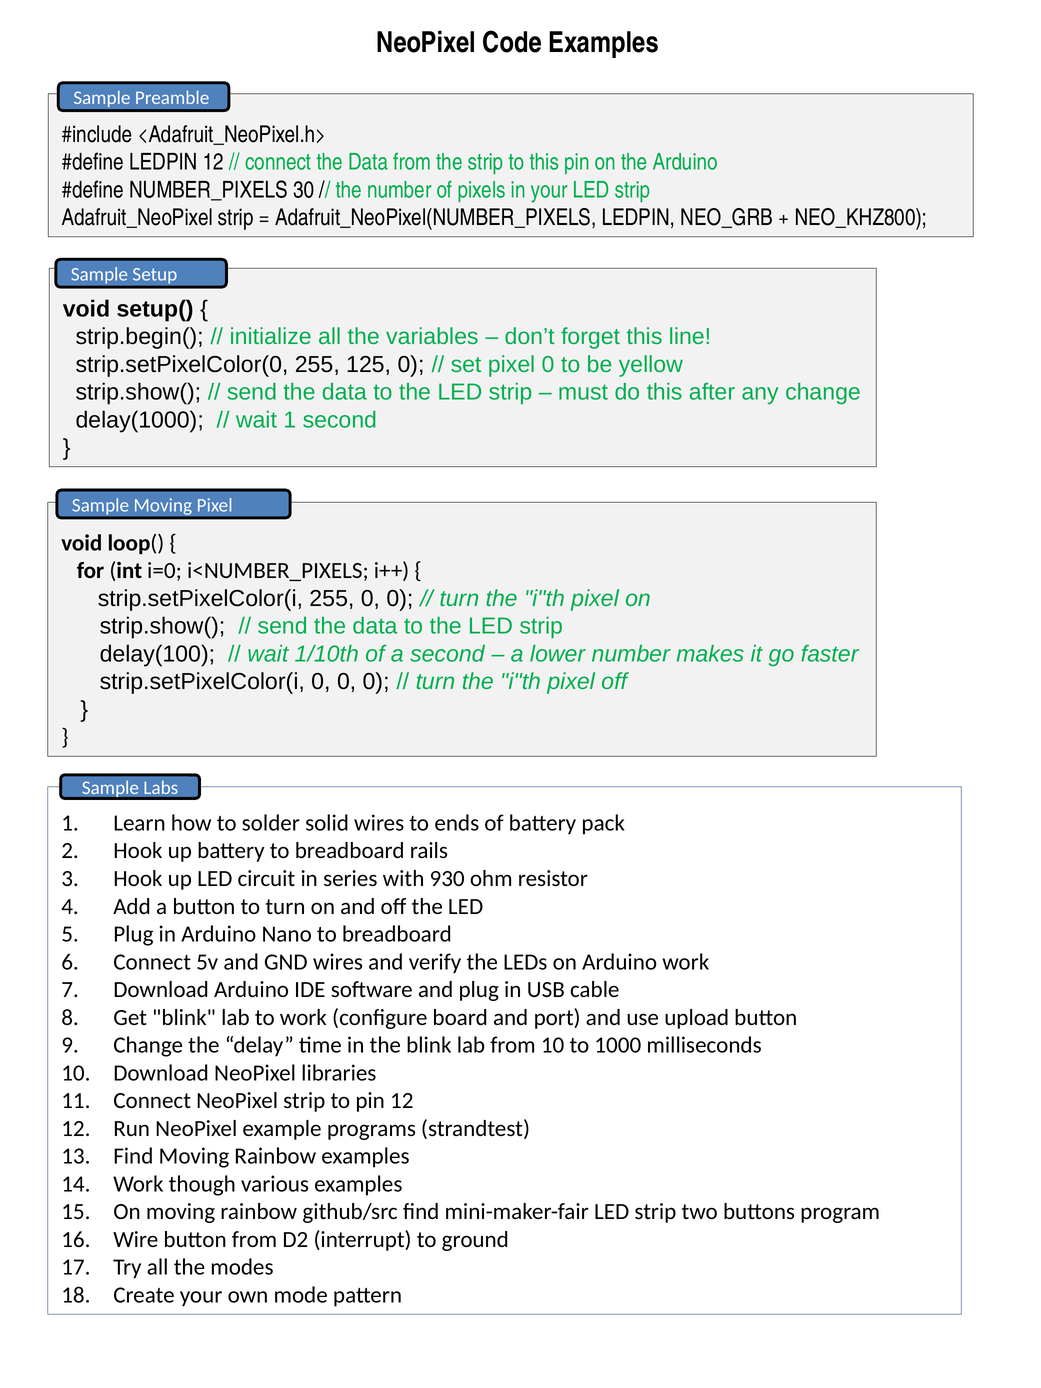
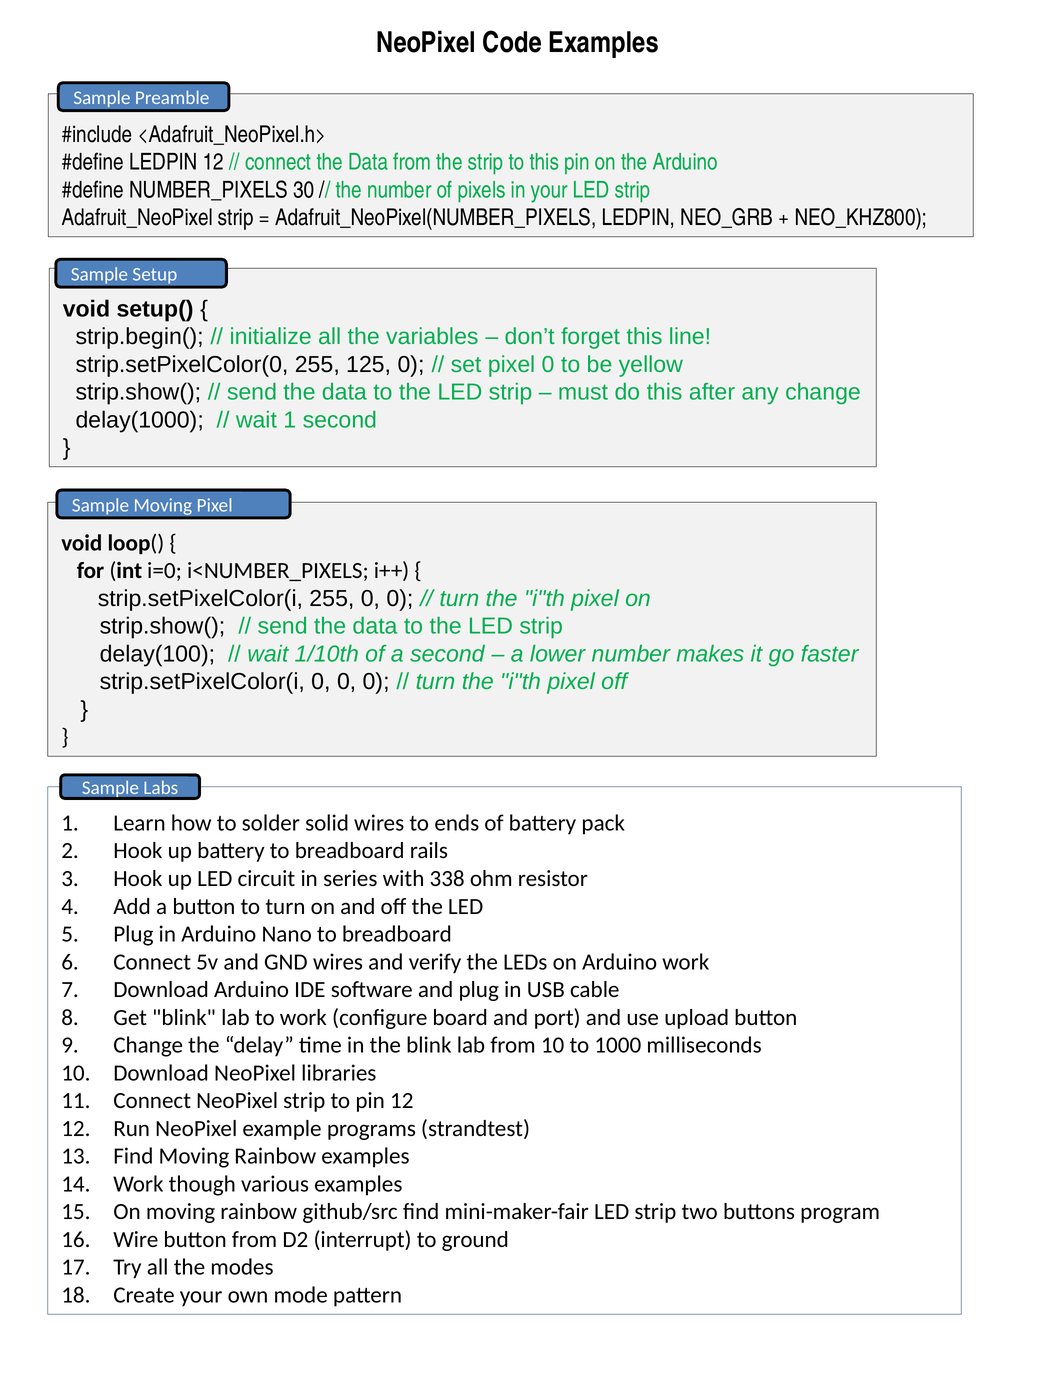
930: 930 -> 338 (447, 879)
